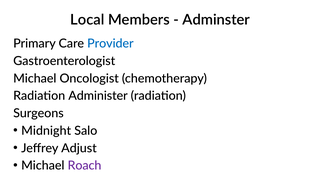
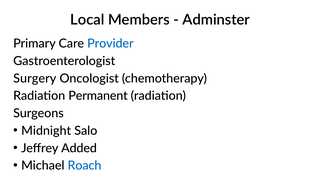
Michael: Michael -> Surgery (35, 79)
Administer: Administer -> Permanent (98, 96)
Adjust: Adjust -> Added (79, 149)
Roach colour: purple -> blue (85, 166)
